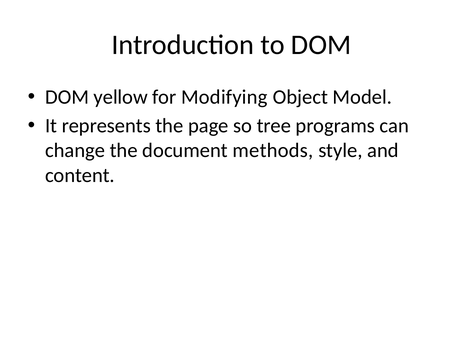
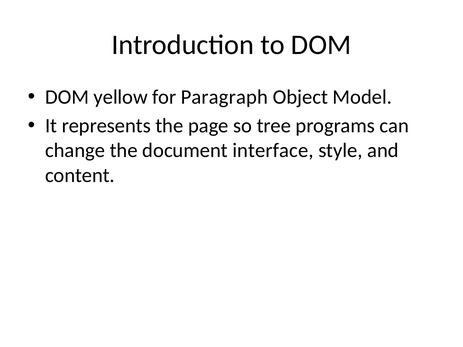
Modifying: Modifying -> Paragraph (224, 97)
methods: methods -> interface (273, 151)
